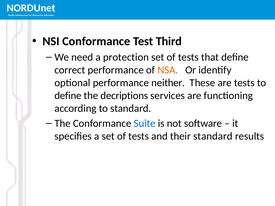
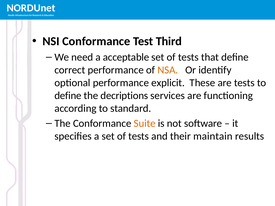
protection: protection -> acceptable (126, 57)
neither: neither -> explicit (168, 83)
Suite colour: blue -> orange (145, 124)
their standard: standard -> maintain (213, 136)
